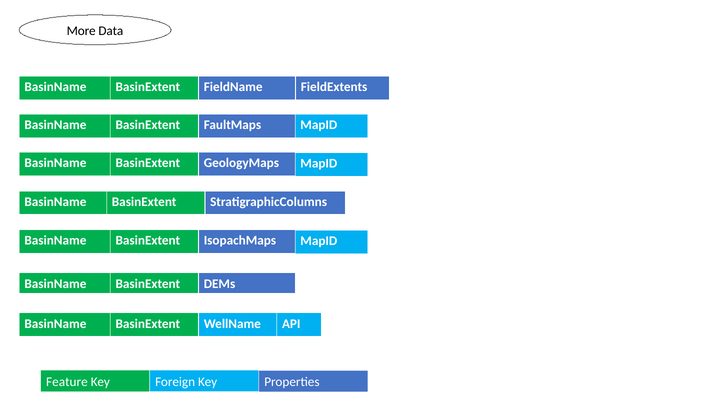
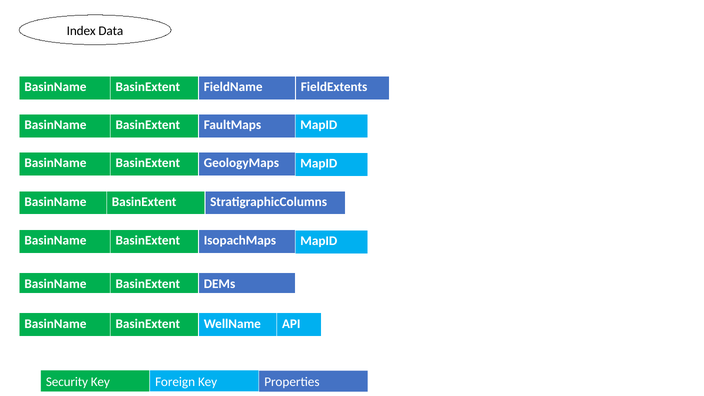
More: More -> Index (81, 31)
Feature: Feature -> Security (67, 382)
